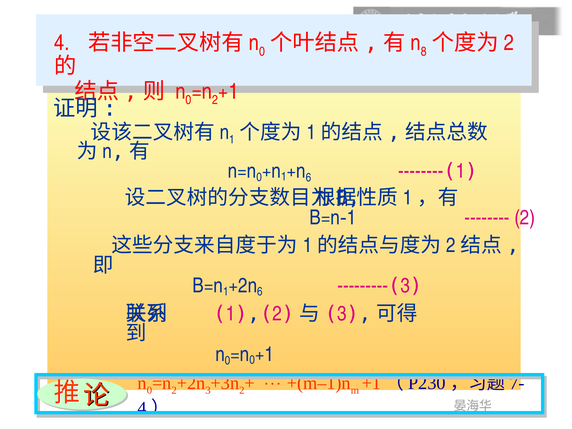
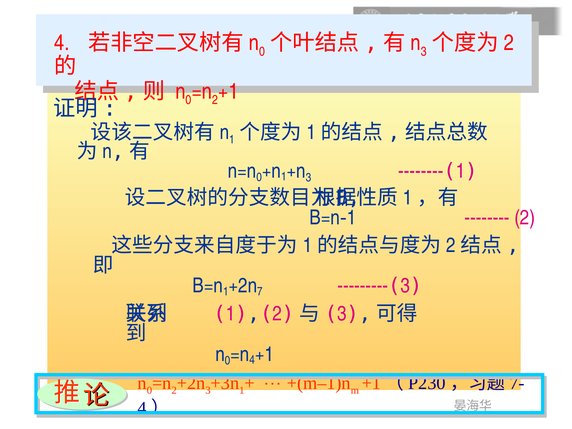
8: 8 -> 3 (424, 51)
6: 6 -> 3 (308, 178)
6: 6 -> 7 (260, 292)
0: 0 -> 4 (252, 360)
2: 2 -> 1 (242, 390)
